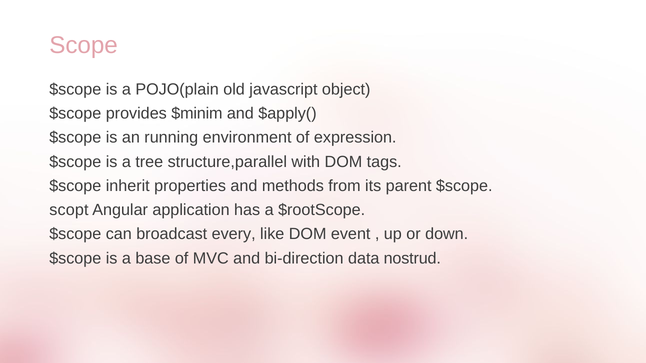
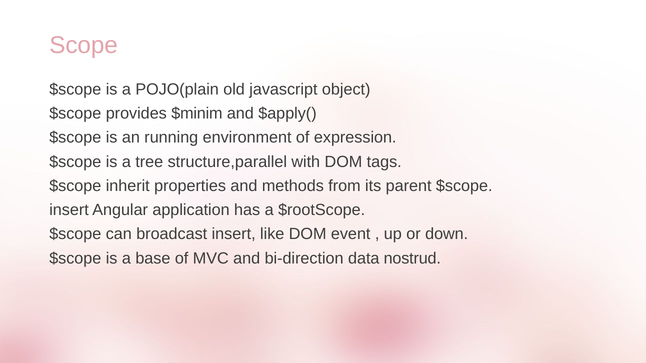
scopt: scopt -> insert (69, 210)
broadcast every: every -> insert (234, 234)
